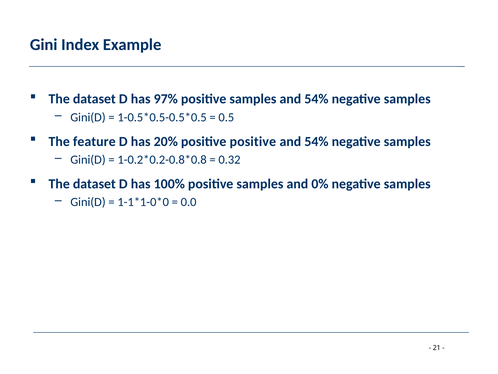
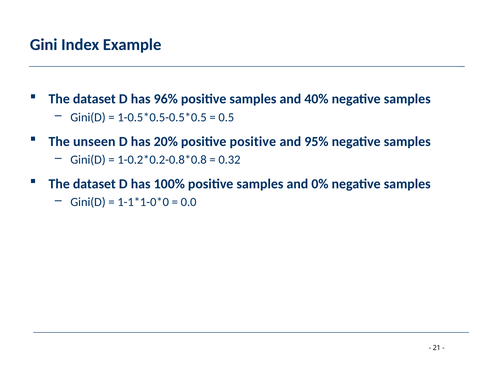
97%: 97% -> 96% (166, 99)
samples and 54%: 54% -> 40% (316, 99)
feature: feature -> unseen (94, 141)
54%: 54% -> 95% (316, 141)
